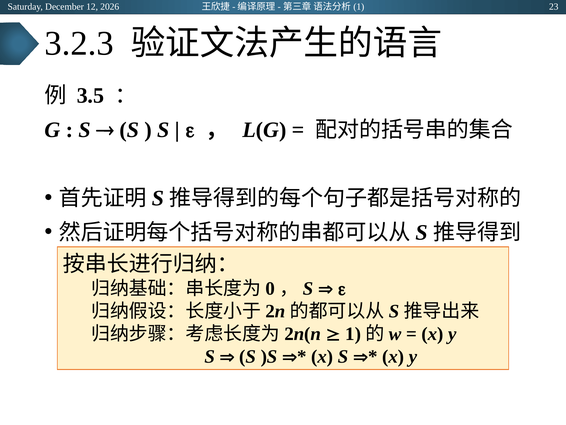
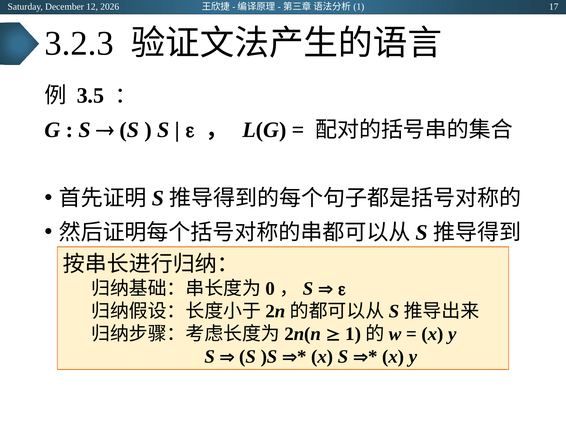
23: 23 -> 17 (554, 7)
